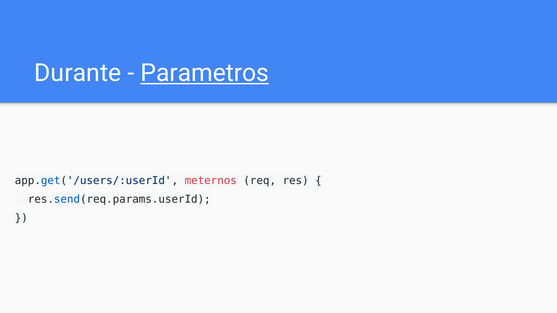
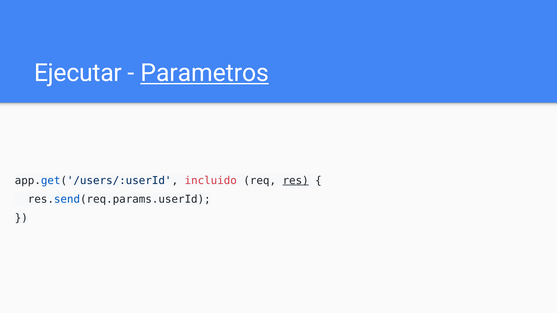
Durante: Durante -> Ejecutar (78, 73)
meternos: meternos -> incluido (211, 181)
res underline: none -> present (296, 181)
